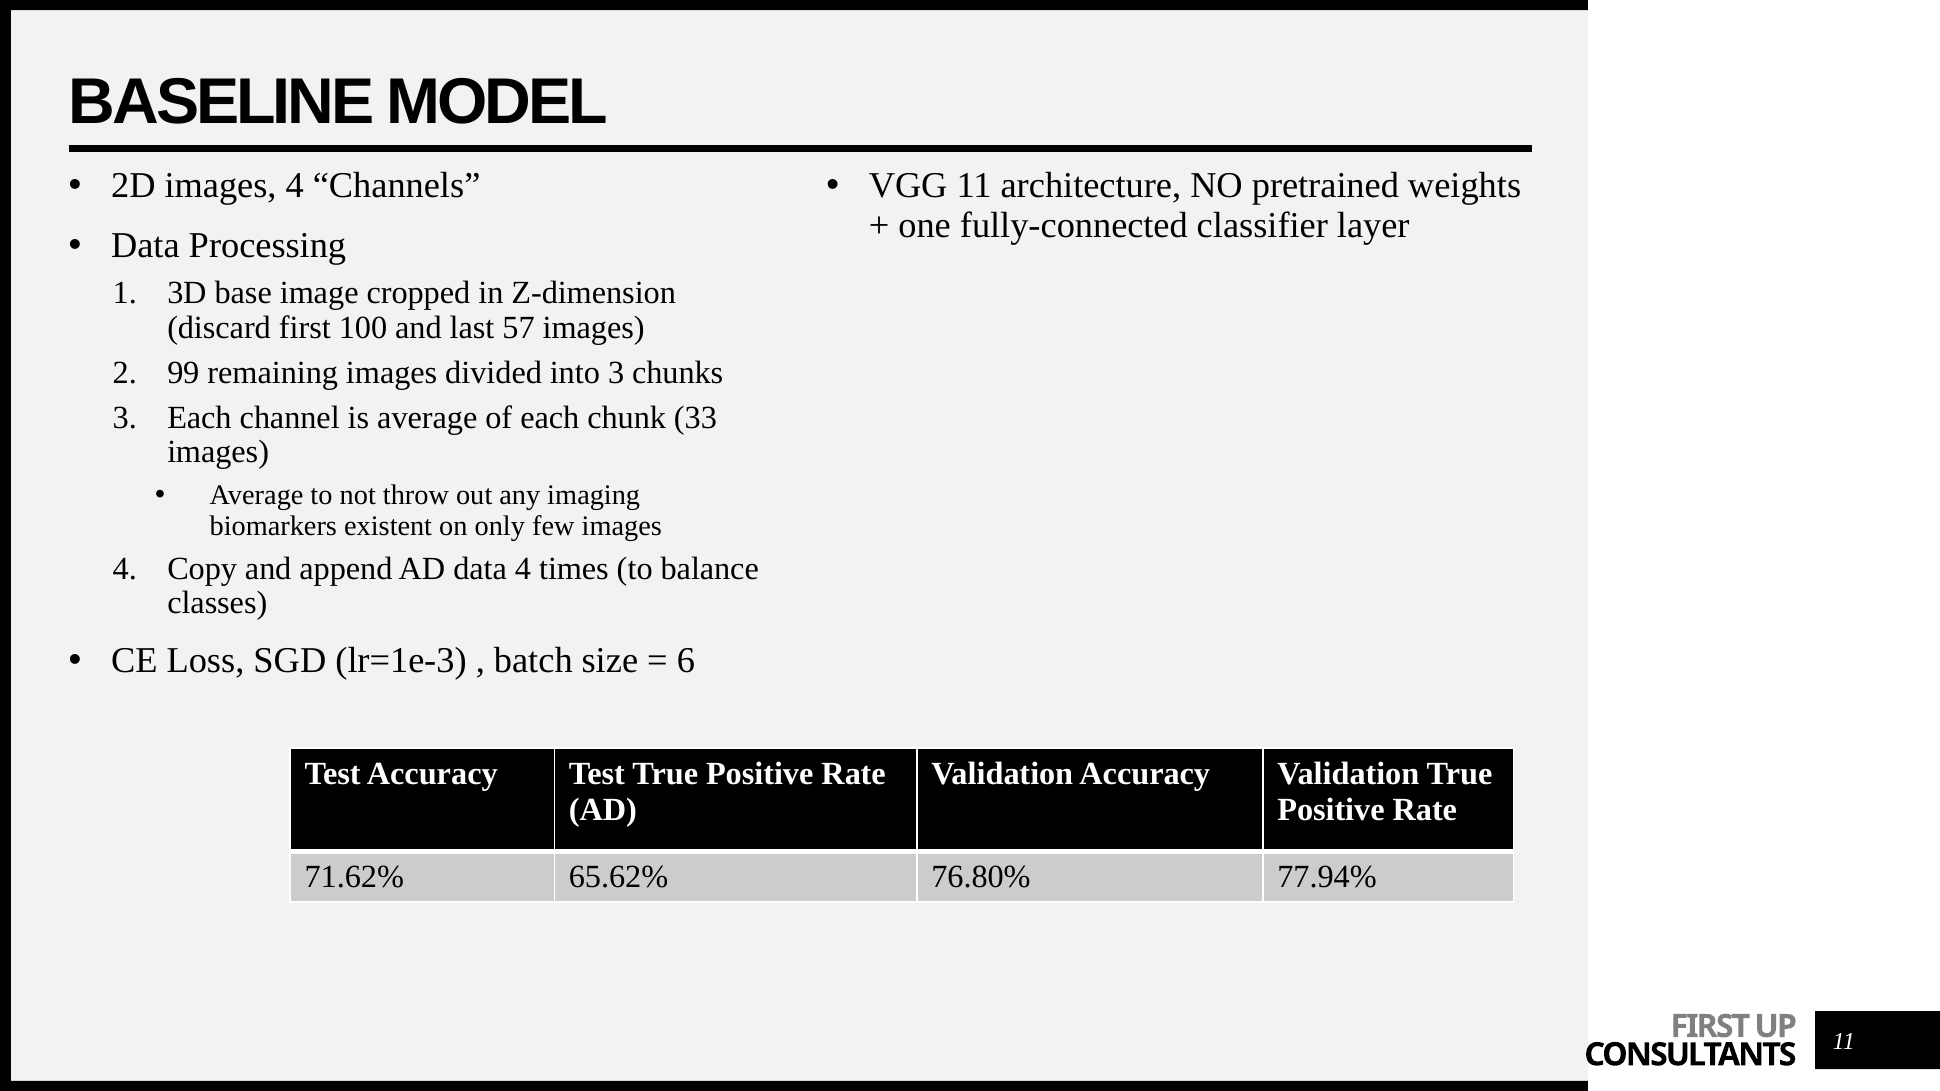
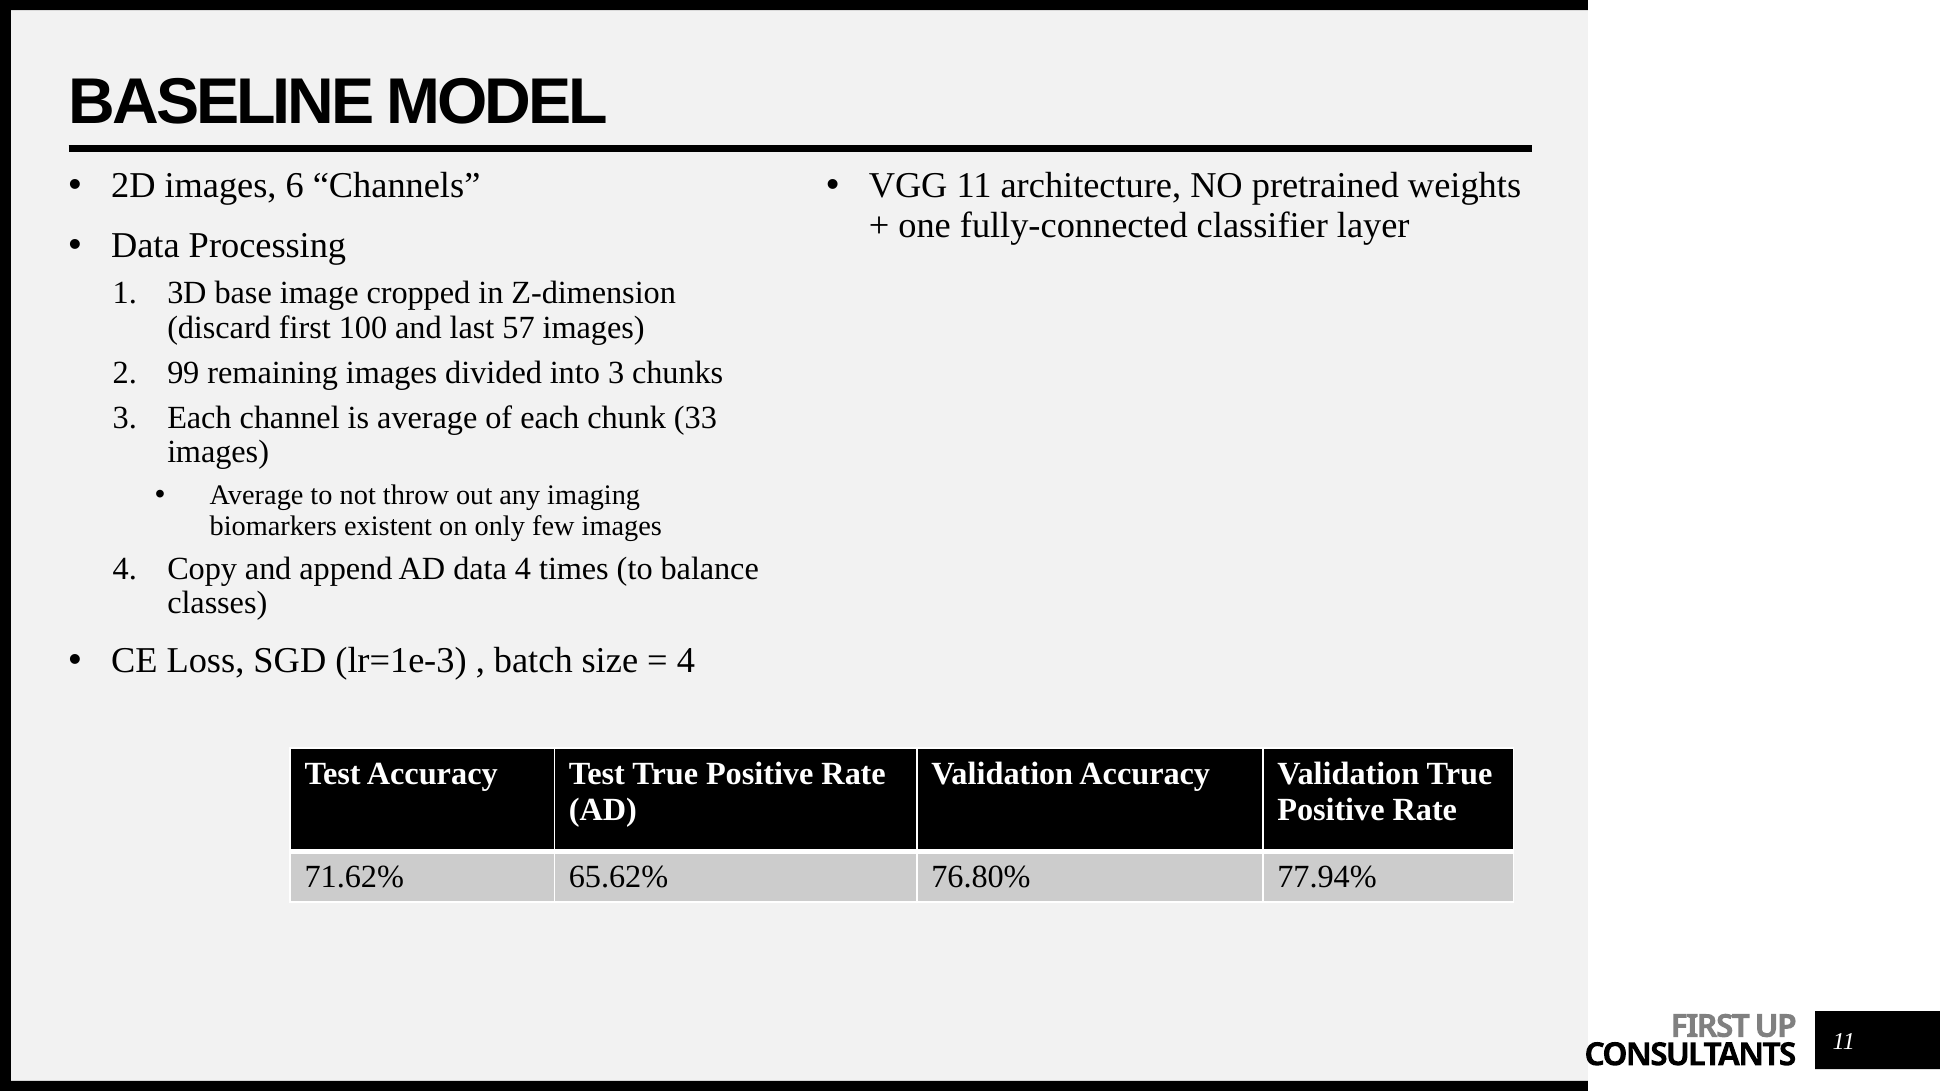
2D images 4: 4 -> 6 (295, 186)
6: 6 -> 4 (686, 661)
